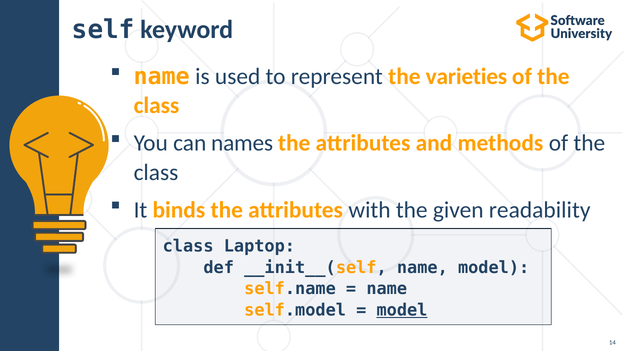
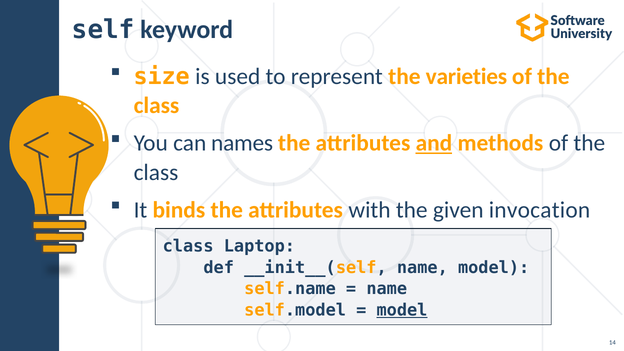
name: name -> size (162, 76)
and underline: none -> present (434, 143)
readability: readability -> invocation (540, 210)
